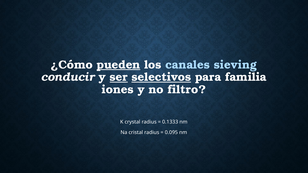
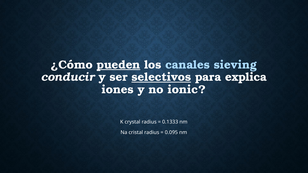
ser underline: present -> none (119, 77)
familia: familia -> explica (246, 77)
filtro: filtro -> ionic (187, 90)
